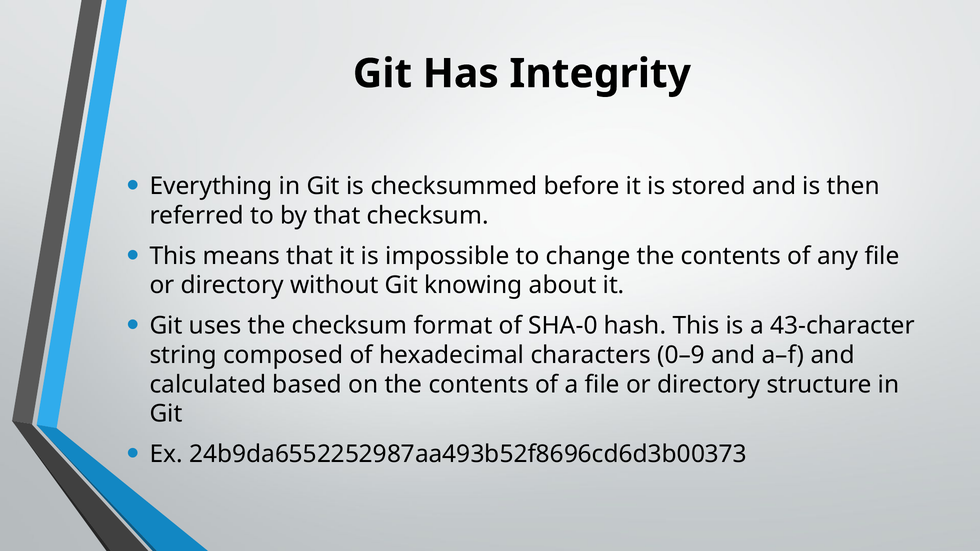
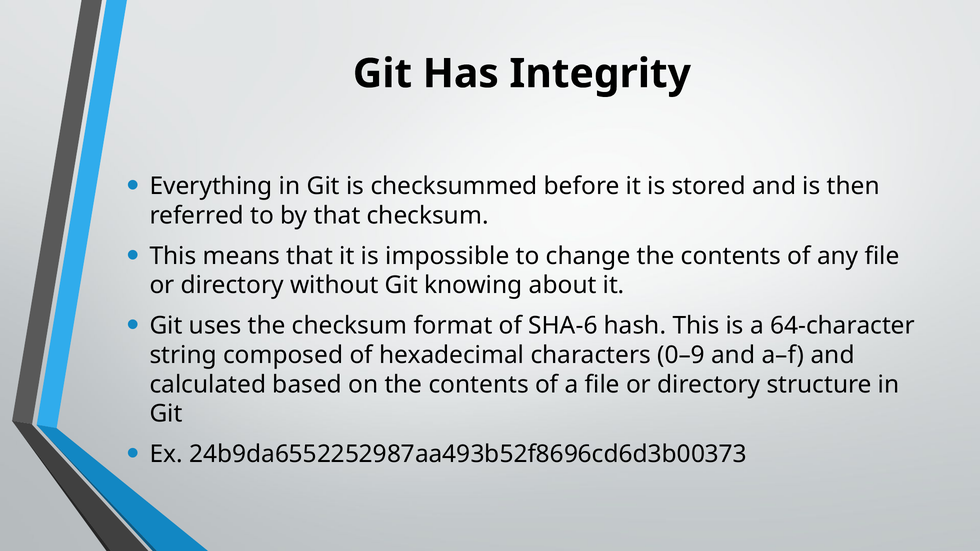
SHA-0: SHA-0 -> SHA-6 (563, 326)
43-character: 43-character -> 64-character (842, 326)
